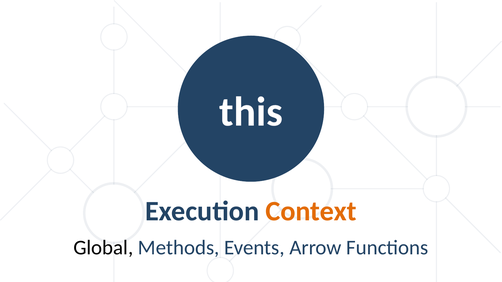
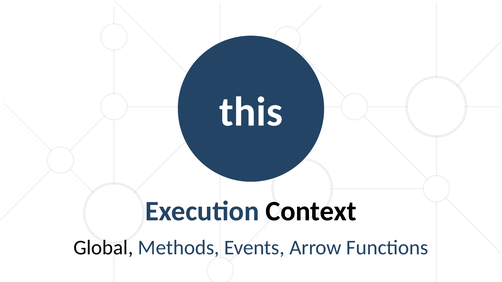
Context colour: orange -> black (311, 212)
